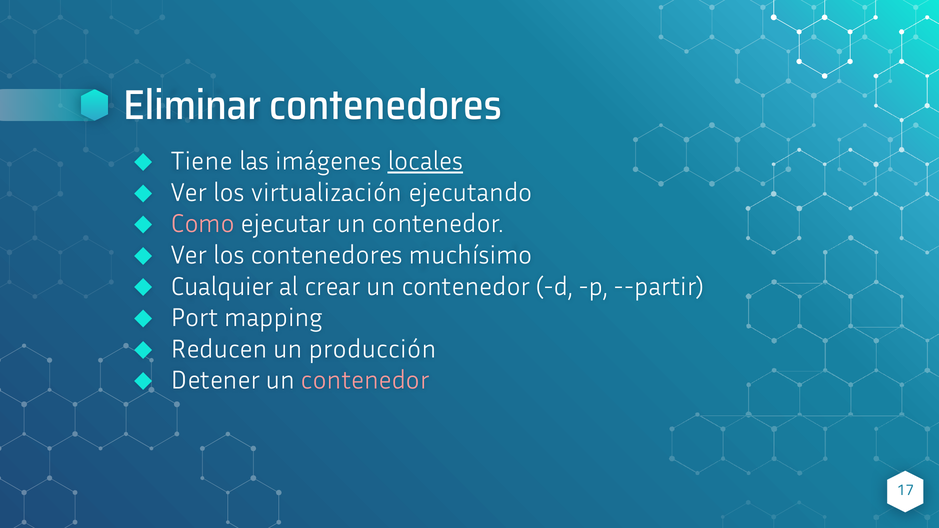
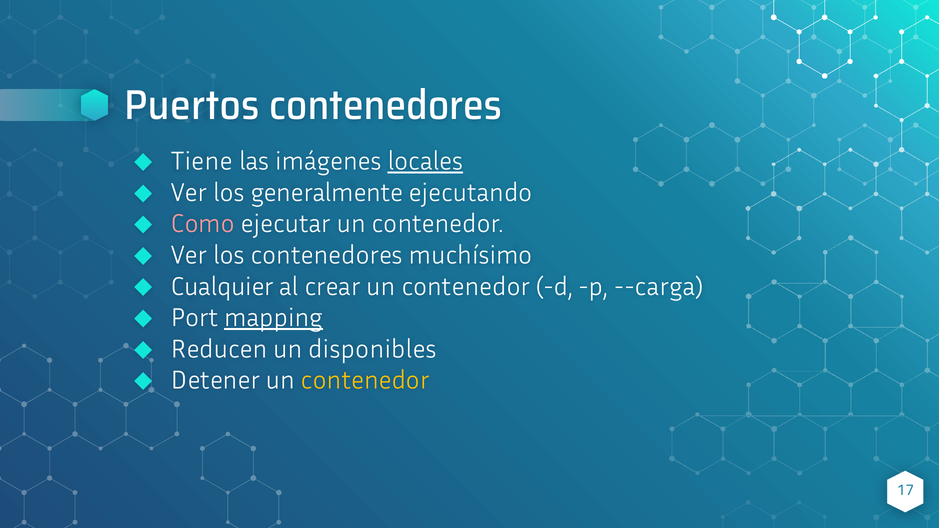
Eliminar: Eliminar -> Puertos (192, 106)
virtualización: virtualización -> generalmente (327, 193)
--partir: --partir -> --carga (659, 287)
mapping underline: none -> present (273, 318)
producción: producción -> disponibles (372, 349)
contenedor colour: pink -> yellow (365, 381)
